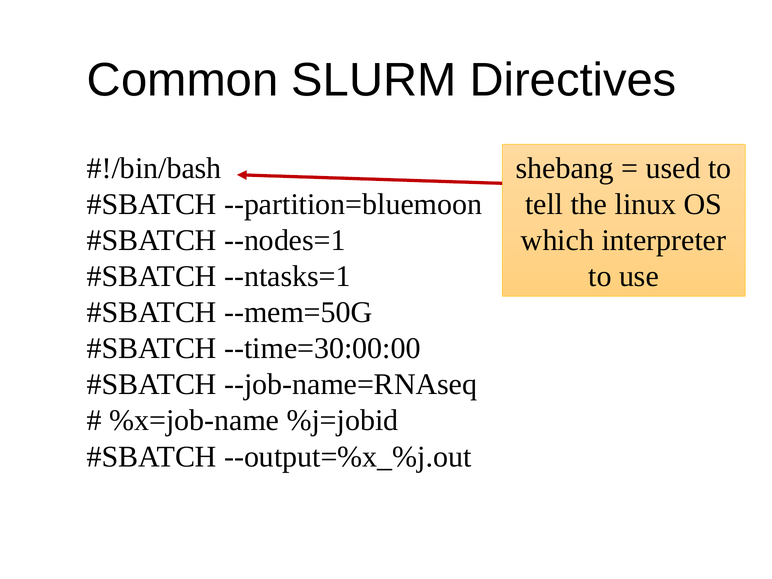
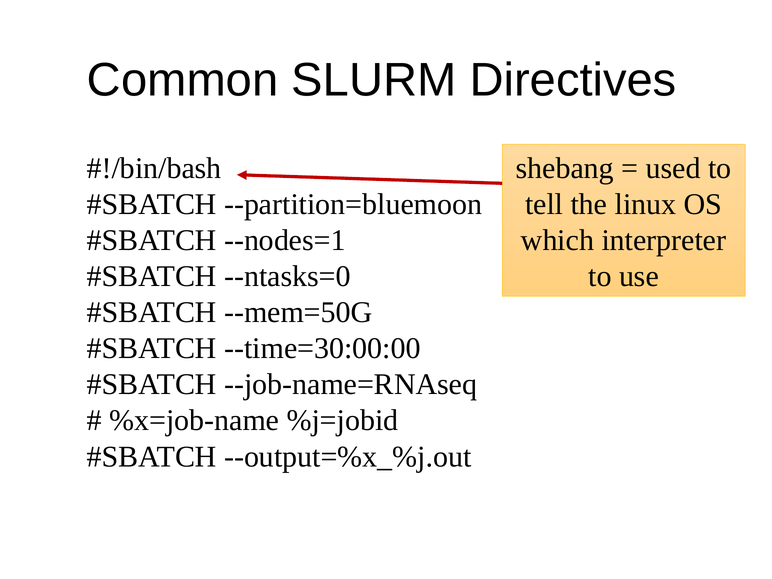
--ntasks=1: --ntasks=1 -> --ntasks=0 (288, 276)
